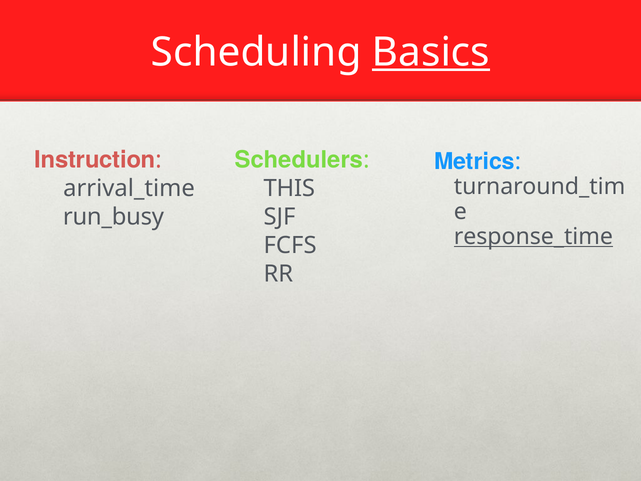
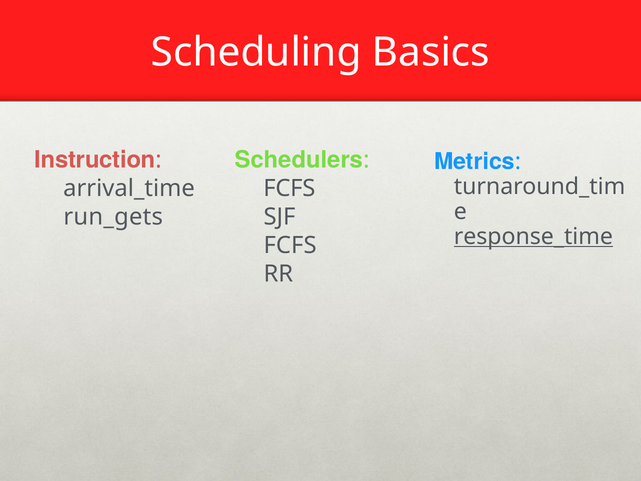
Basics underline: present -> none (431, 52)
THIS: THIS -> FCFS (289, 188)
run_busy: run_busy -> run_gets (113, 217)
